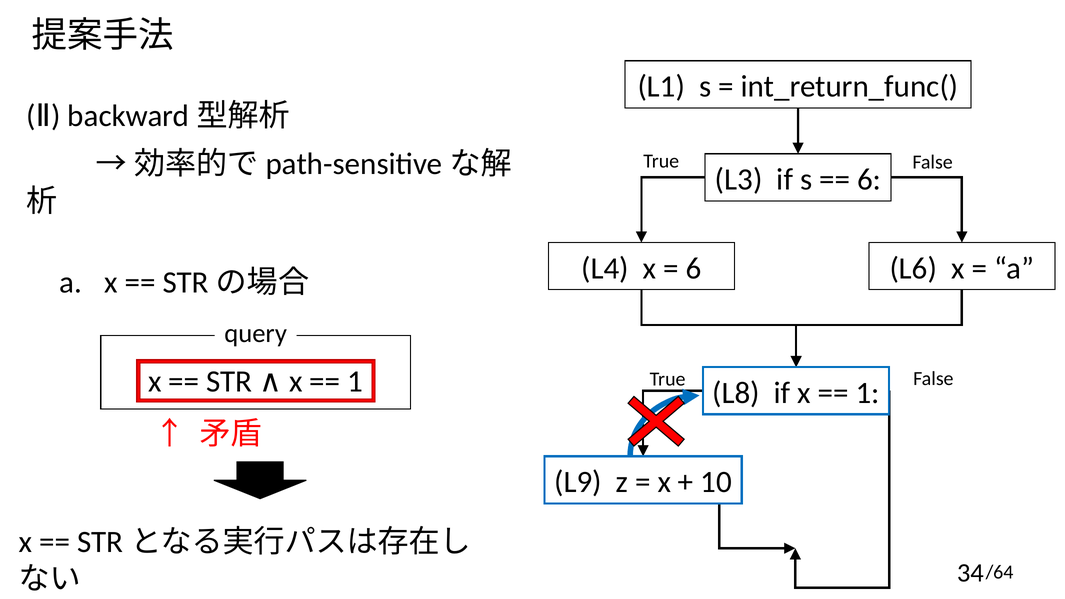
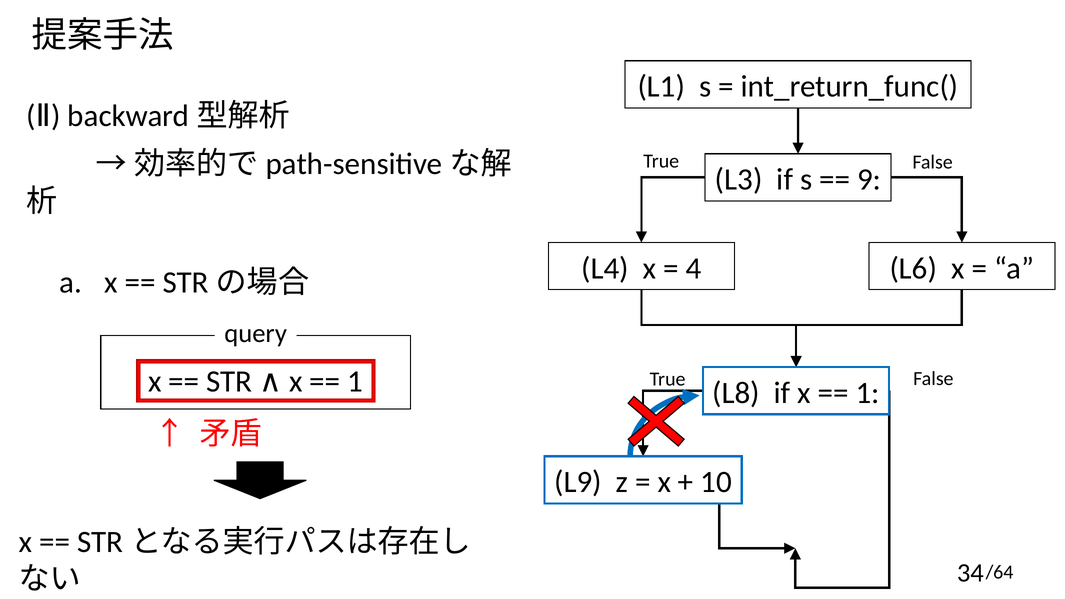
6: 6 -> 9 (869, 180)
6: 6 -> 4 (694, 268)
